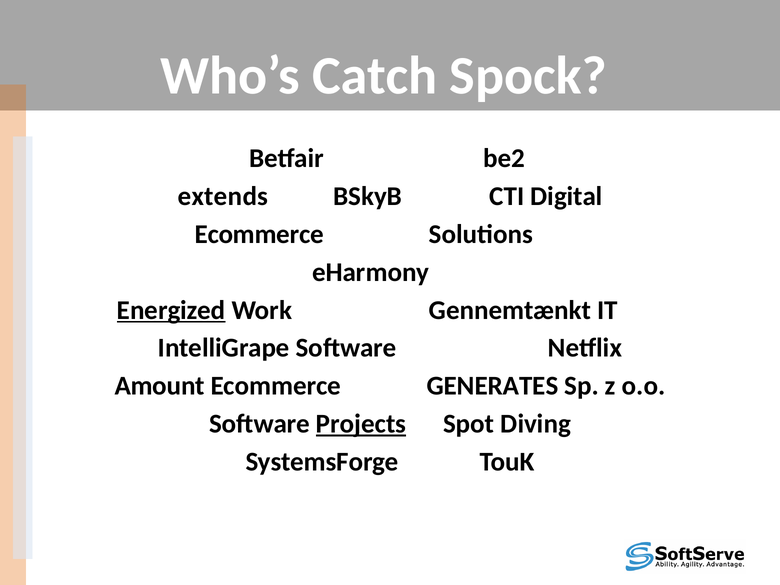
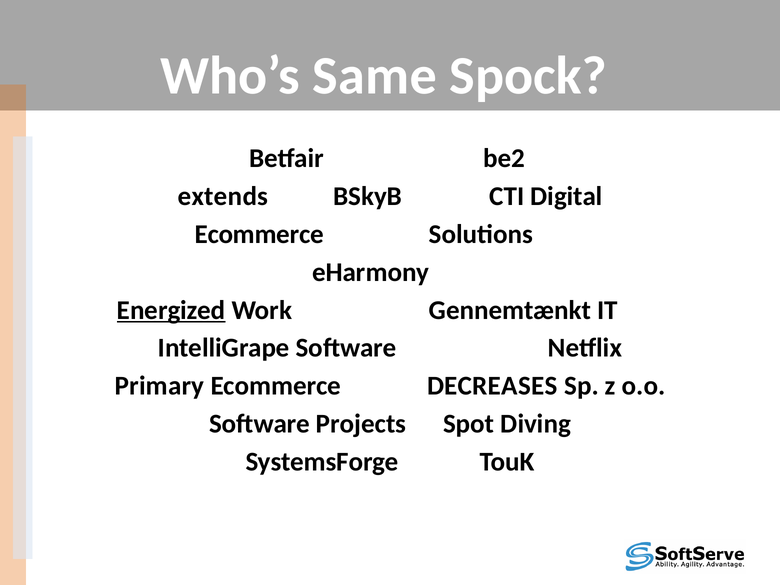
Catch: Catch -> Same (375, 76)
Amount: Amount -> Primary (159, 386)
GENERATES: GENERATES -> DECREASES (492, 386)
Projects underline: present -> none (361, 424)
